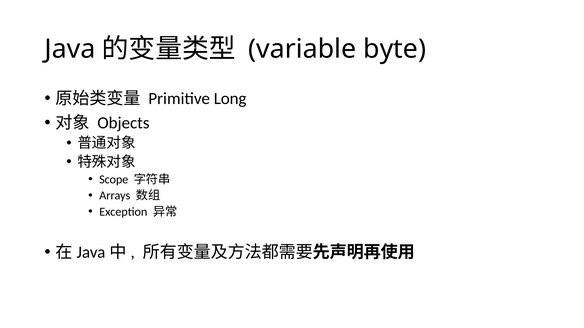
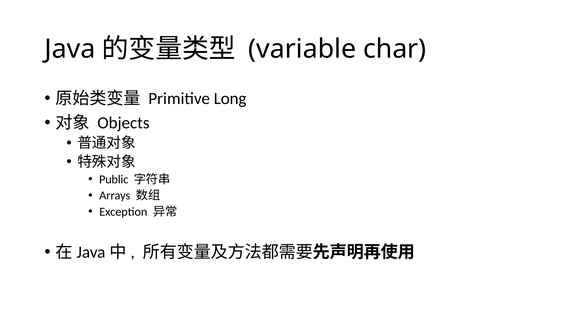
byte: byte -> char (395, 49)
Scope: Scope -> Public (114, 180)
